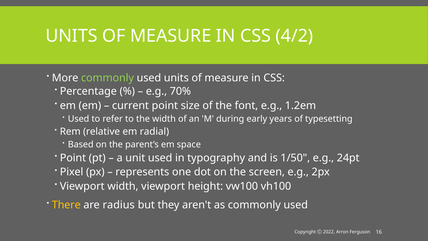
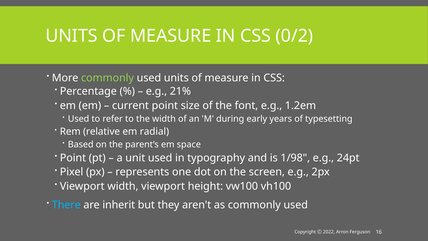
4/2: 4/2 -> 0/2 (294, 36)
70%: 70% -> 21% (180, 91)
1/50: 1/50 -> 1/98 (295, 158)
There colour: yellow -> light blue (66, 205)
radius: radius -> inherit (119, 205)
